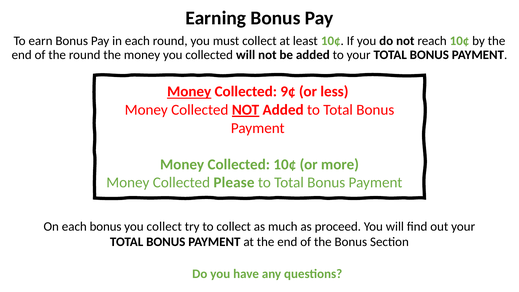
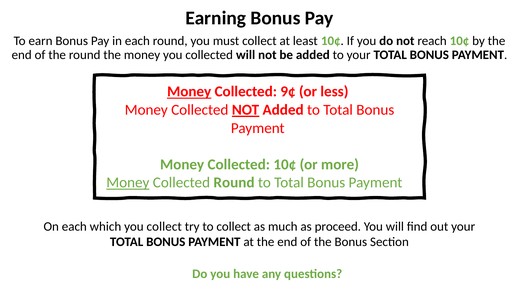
Money underline: none -> present (128, 183)
Collected Please: Please -> Round (234, 183)
each bonus: bonus -> which (105, 226)
